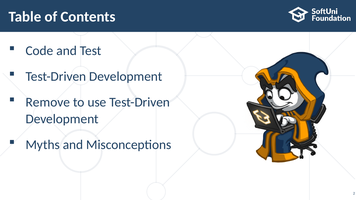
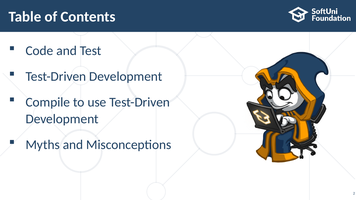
Remove: Remove -> Compile (48, 102)
